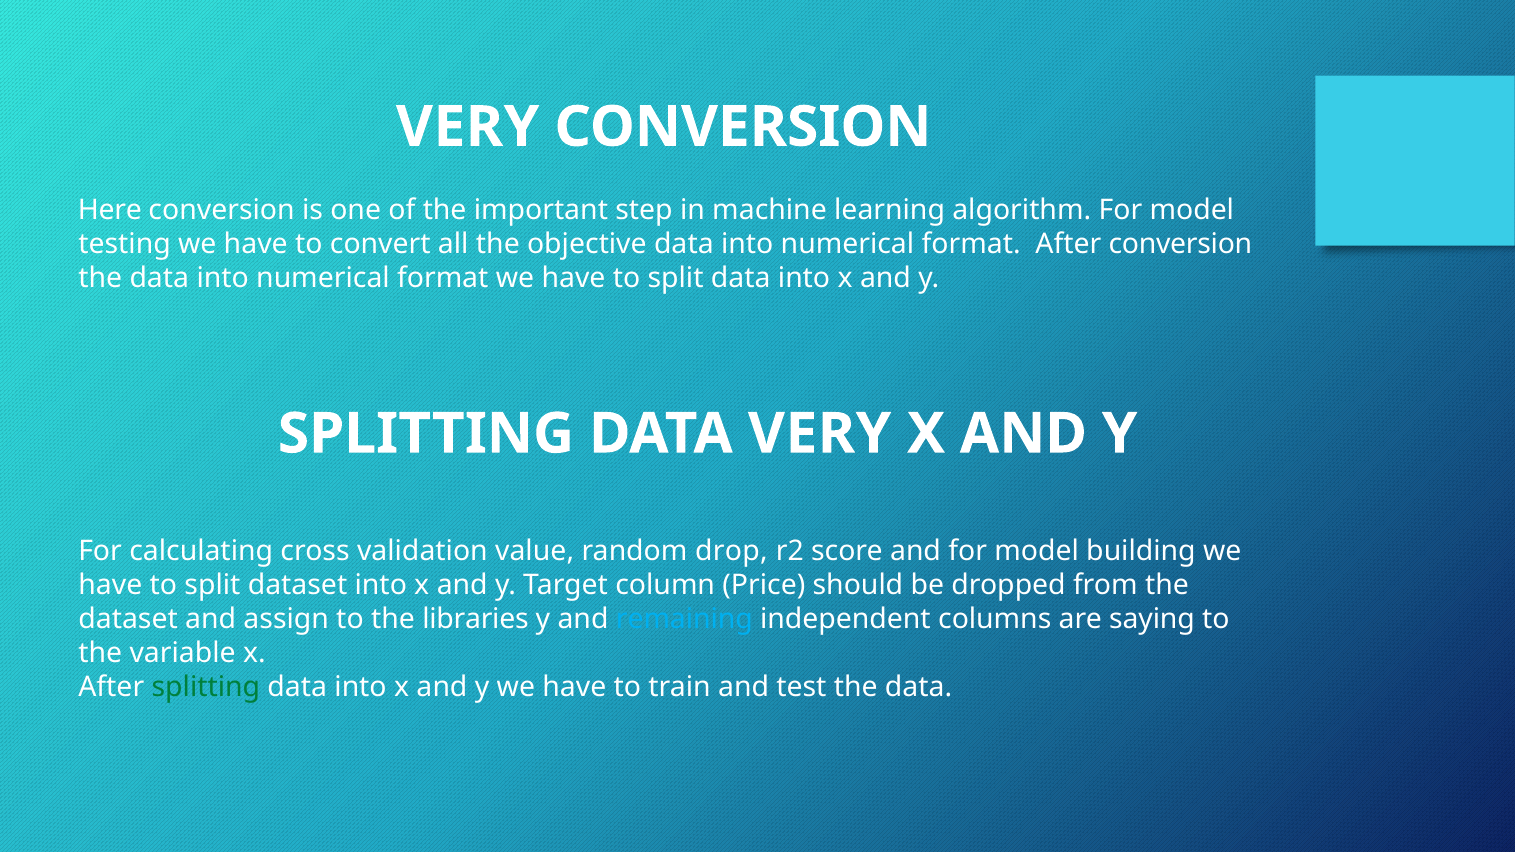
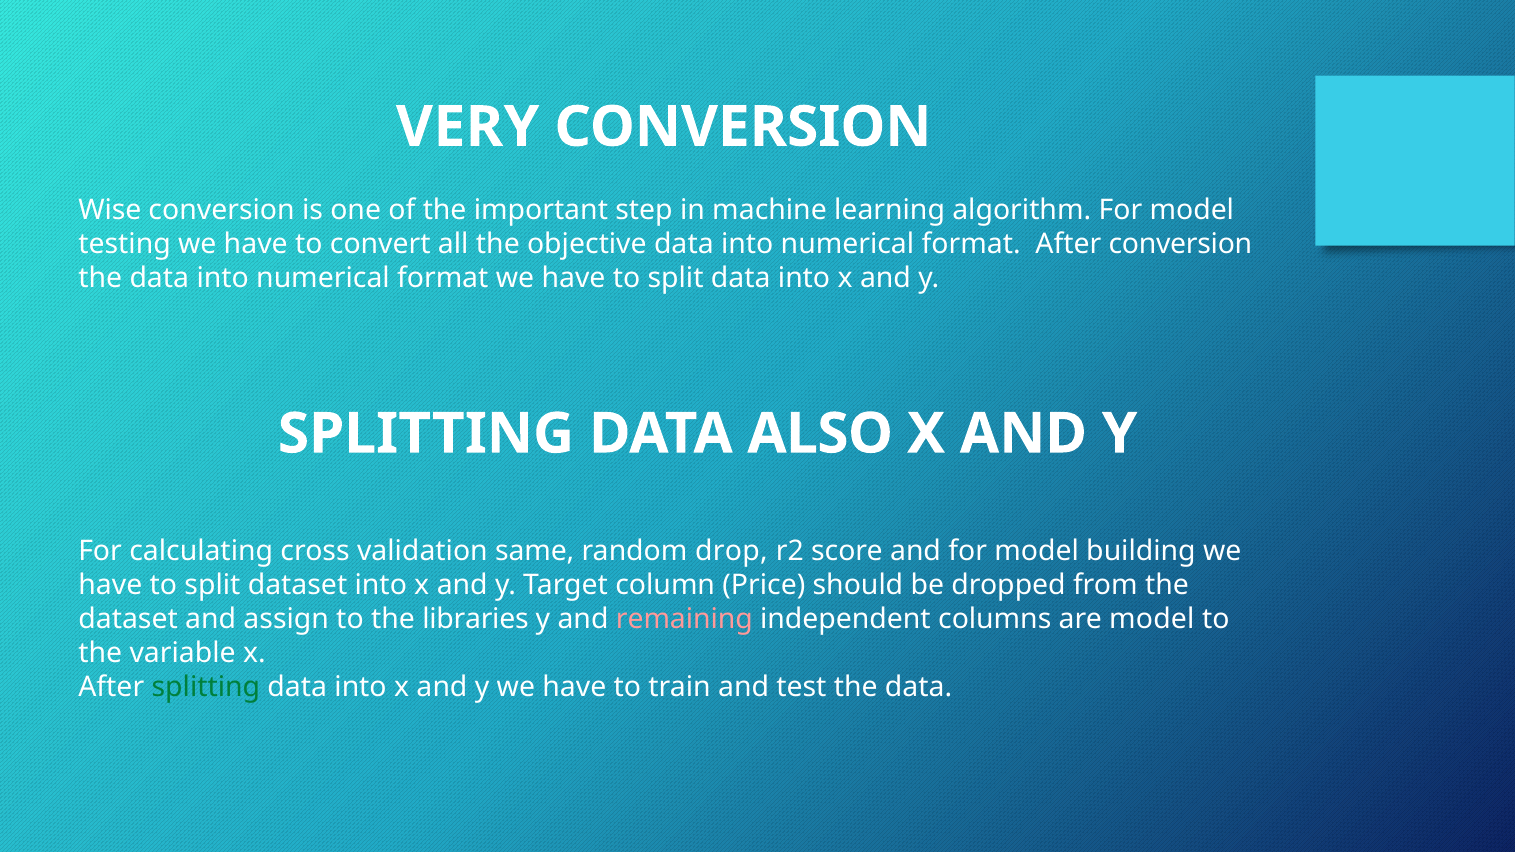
Here: Here -> Wise (110, 210)
DATA VERY: VERY -> ALSO (820, 434)
value: value -> same (535, 551)
remaining colour: light blue -> pink (684, 619)
are saying: saying -> model (1152, 619)
